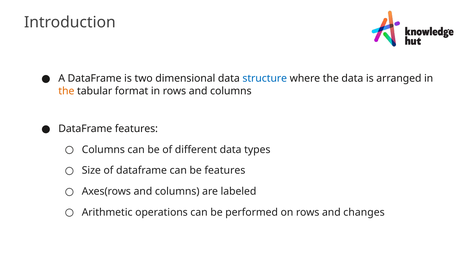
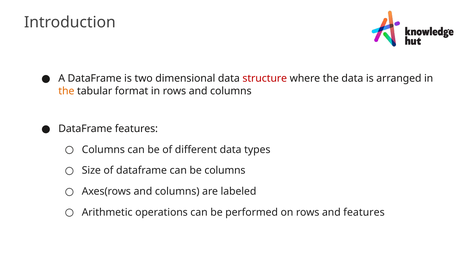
structure colour: blue -> red (265, 78)
be features: features -> columns (225, 170)
and changes: changes -> features (364, 212)
